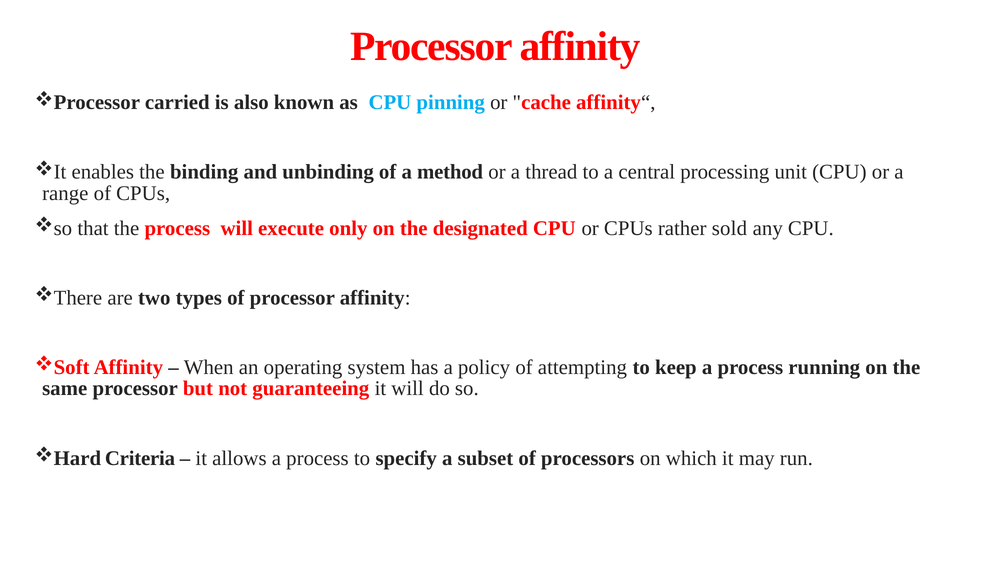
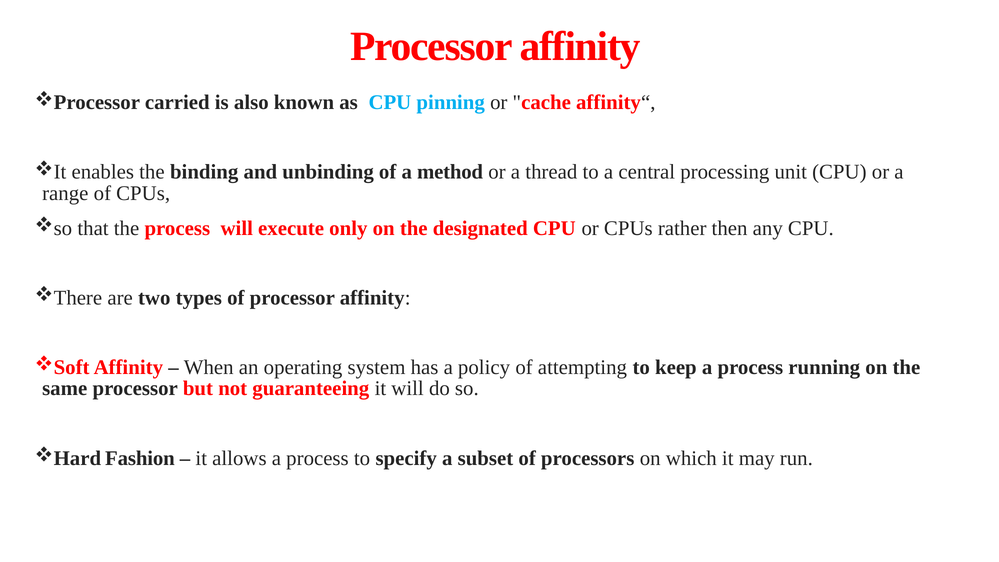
sold: sold -> then (730, 228)
Criteria: Criteria -> Fashion (140, 458)
